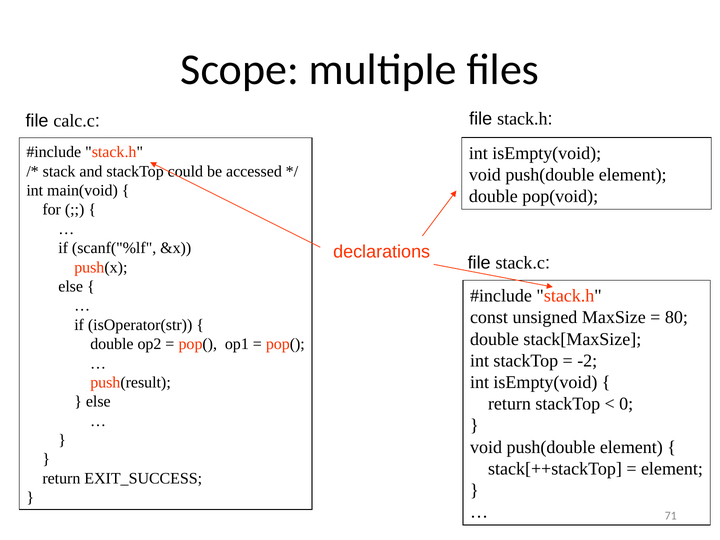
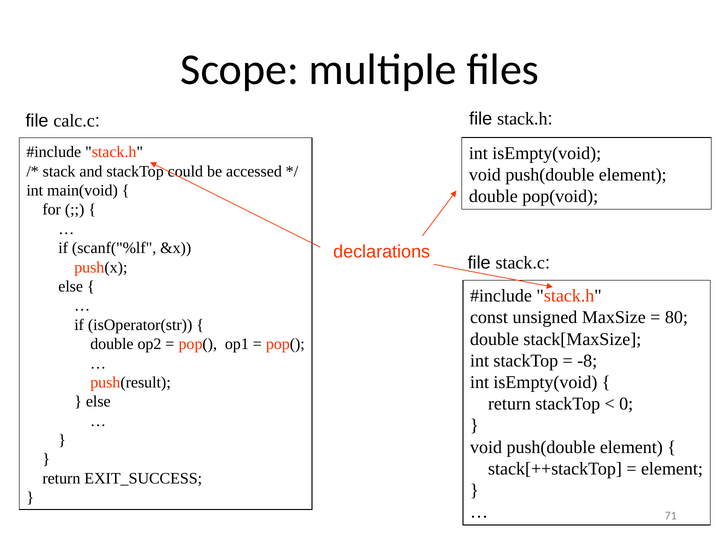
-2: -2 -> -8 (587, 361)
